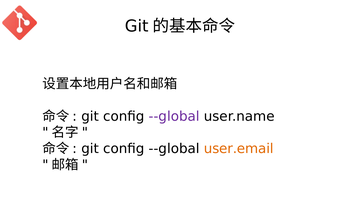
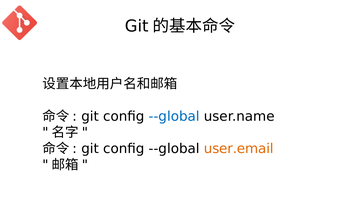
--global colour: purple -> blue (174, 117)
